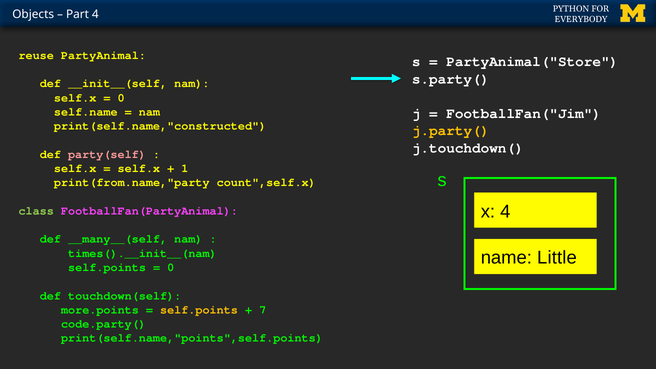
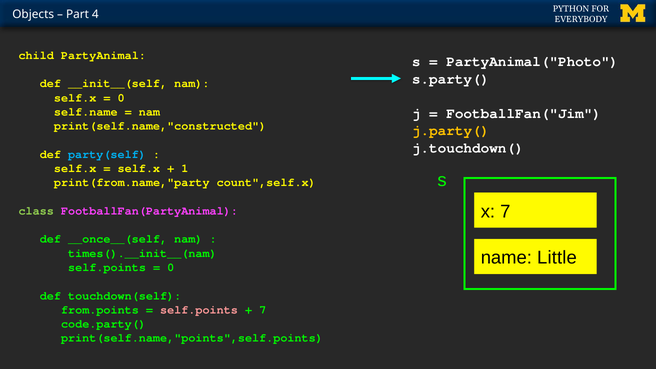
reuse: reuse -> child (36, 55)
PartyAnimal("Store: PartyAnimal("Store -> PartyAnimal("Photo (532, 62)
party(self colour: pink -> light blue (107, 154)
x 4: 4 -> 7 (505, 211)
__many__(self: __many__(self -> __once__(self (118, 239)
more.points: more.points -> from.points (100, 310)
self.points colour: yellow -> pink (199, 310)
